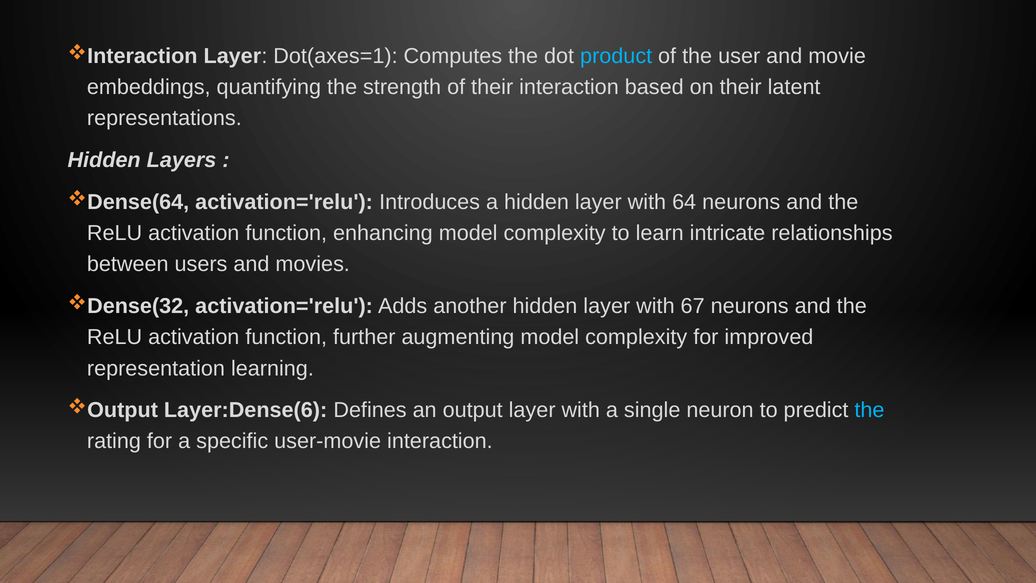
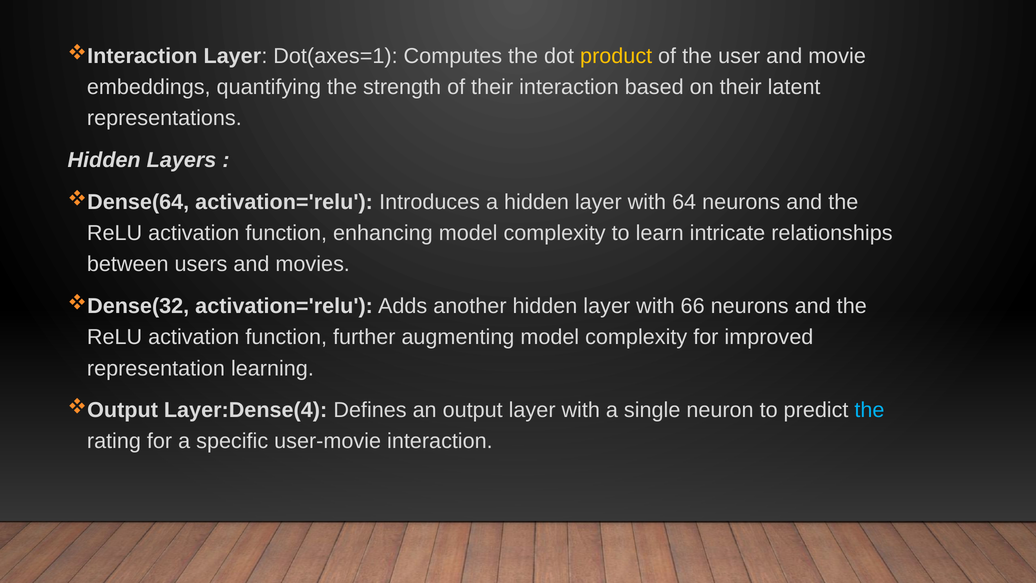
product colour: light blue -> yellow (616, 56)
67: 67 -> 66 (693, 306)
Layer:Dense(6: Layer:Dense(6 -> Layer:Dense(4 (246, 410)
